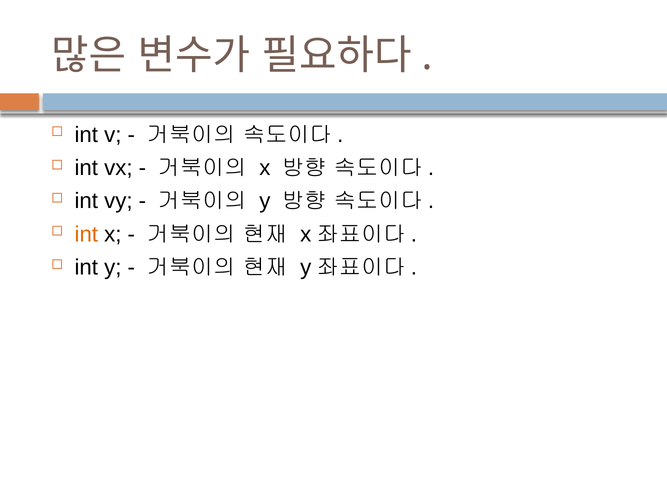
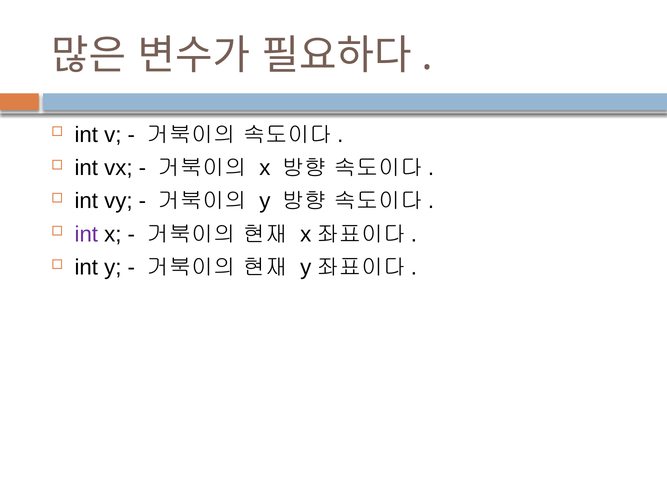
int colour: orange -> purple (86, 234)
